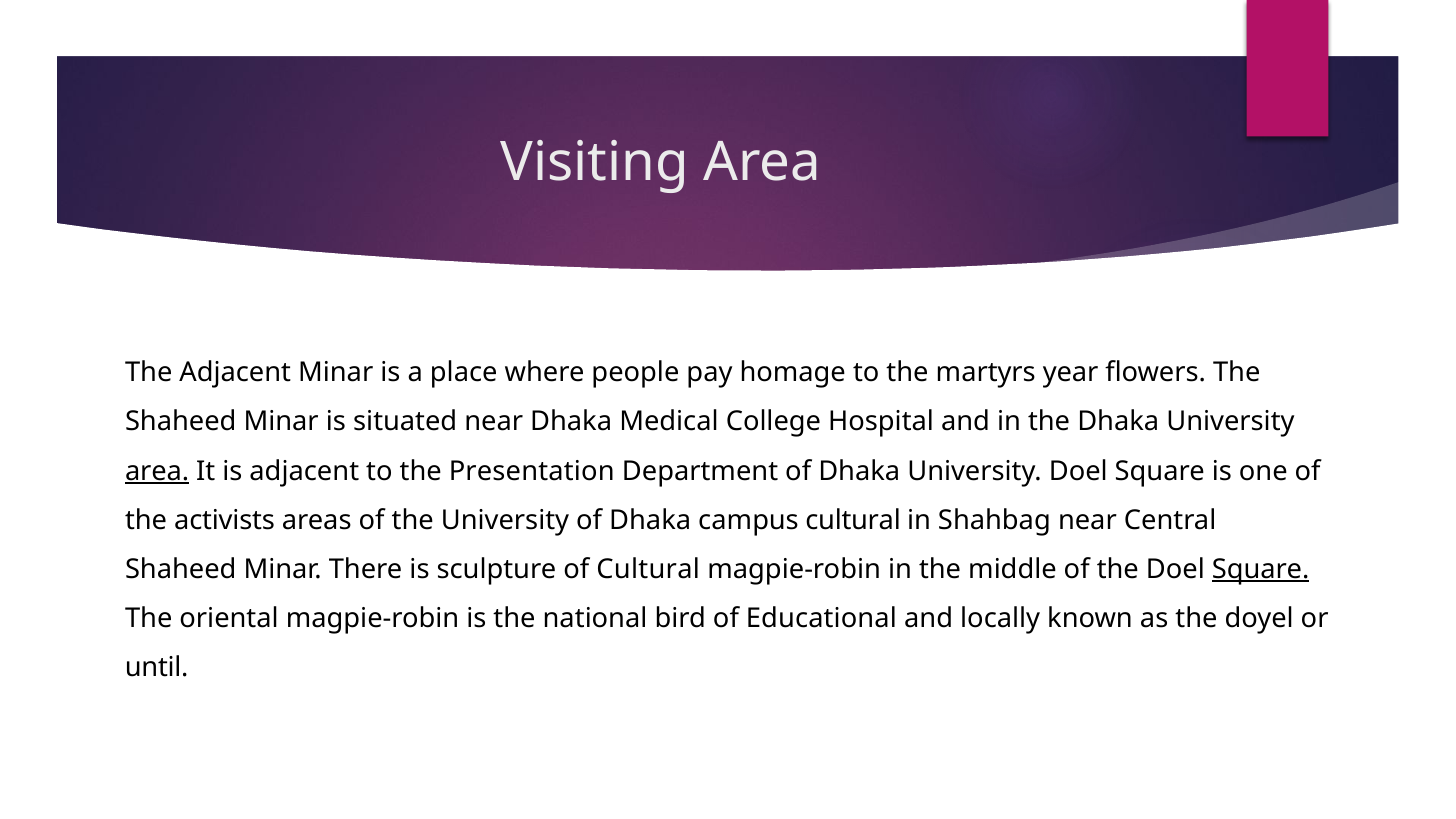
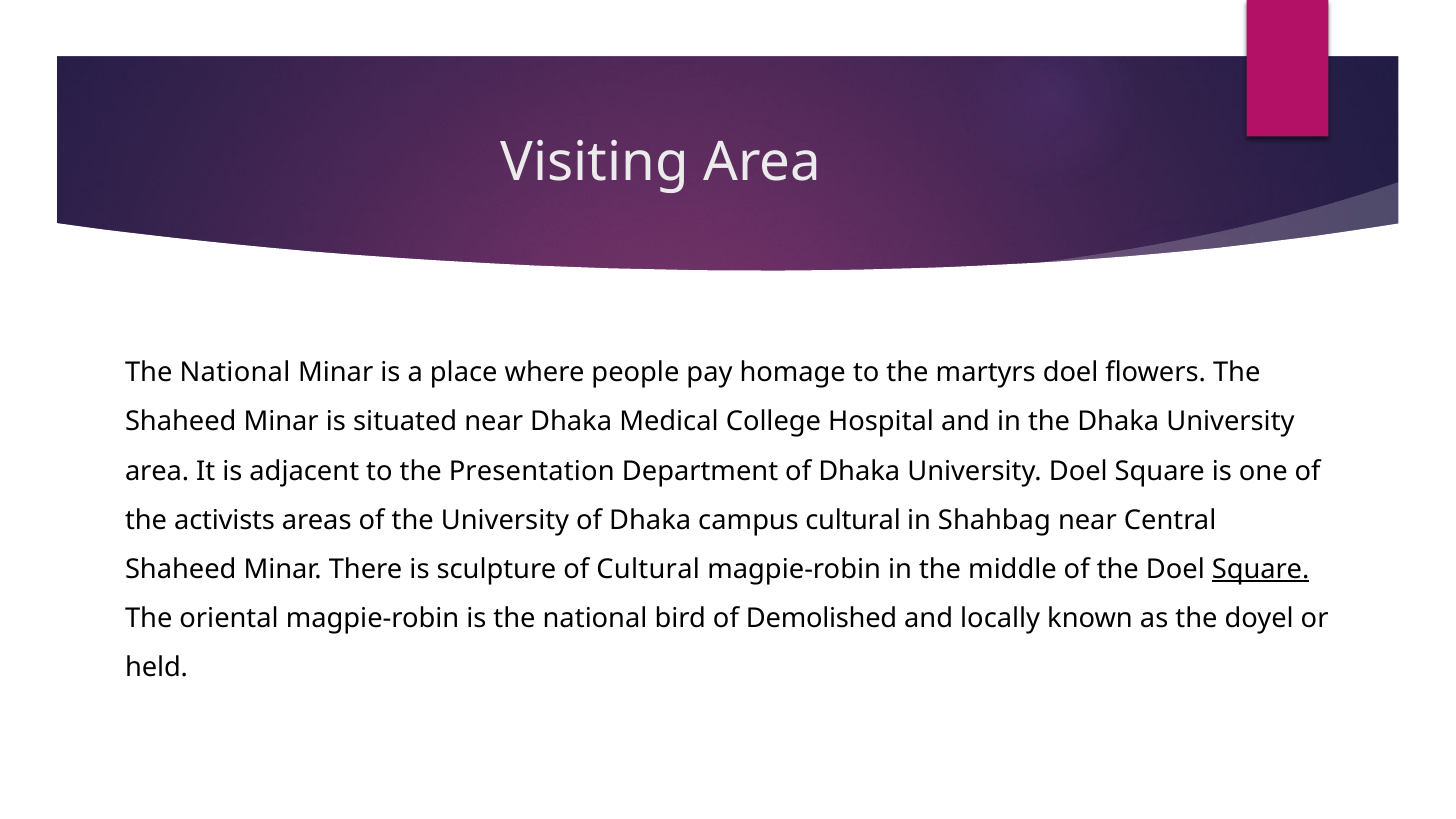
Adjacent: Adjacent -> National (235, 373)
martyrs year: year -> doel (1071, 373)
area underline: present -> none (157, 471)
Educational: Educational -> Demolished (822, 618)
until: until -> held (157, 668)
